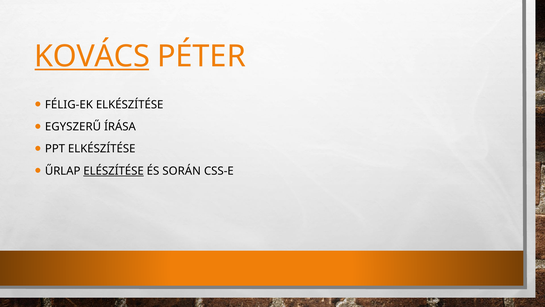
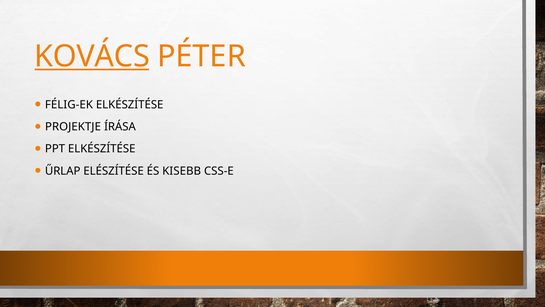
EGYSZERŰ: EGYSZERŰ -> PROJEKTJE (73, 127)
ELÉSZÍTÉSE underline: present -> none (114, 171)
SORÁN: SORÁN -> KISEBB (182, 171)
